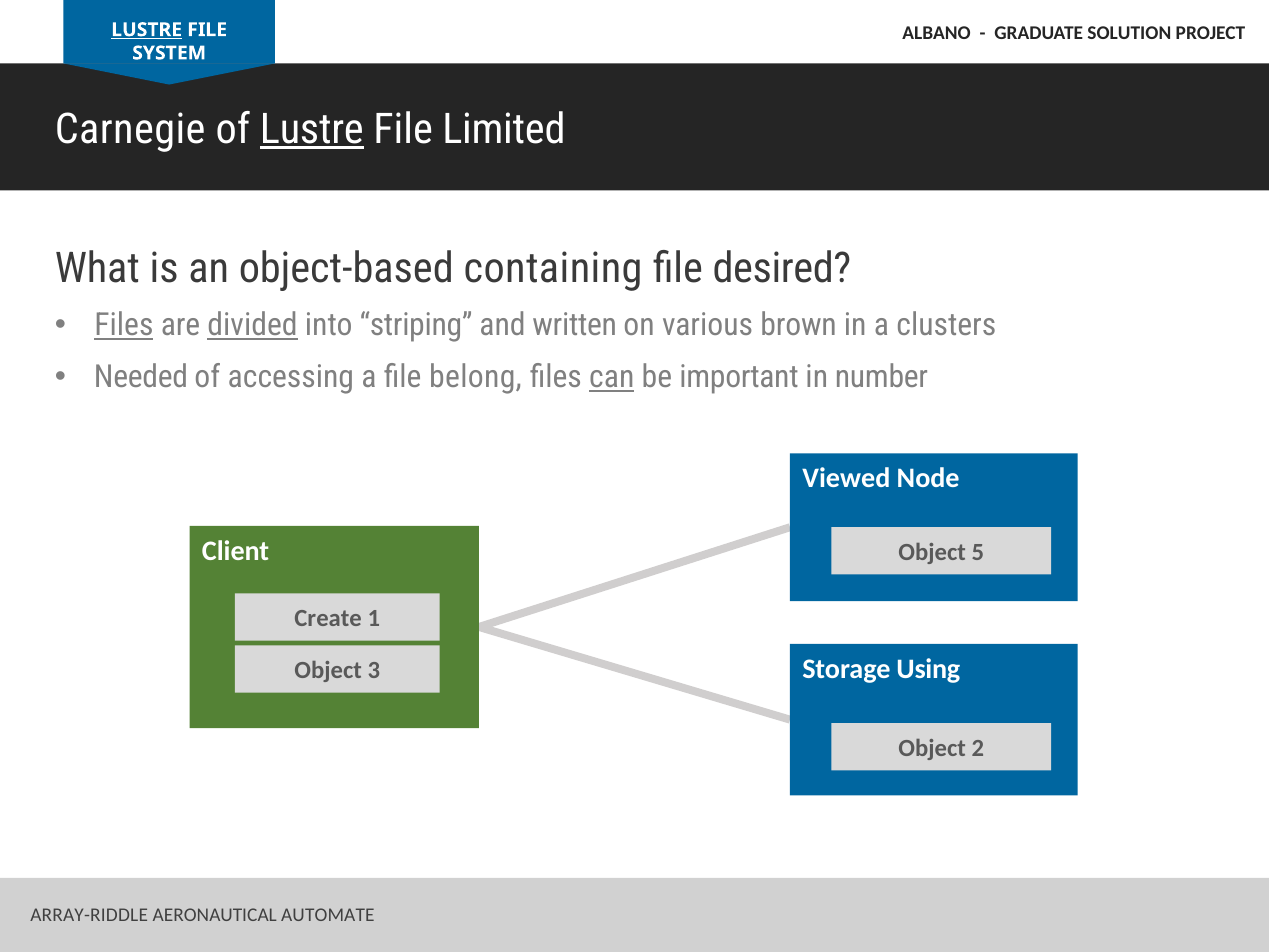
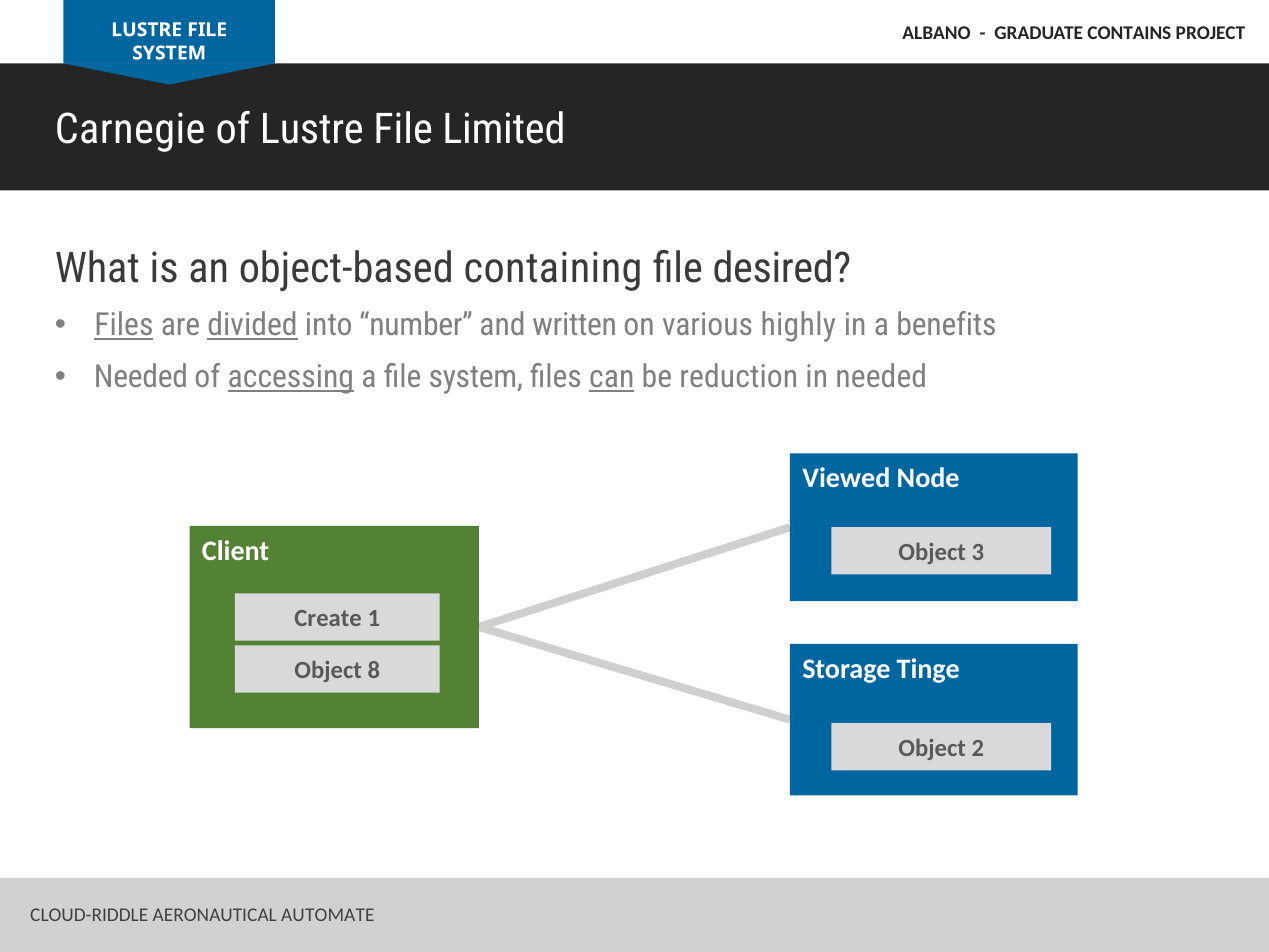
SOLUTION: SOLUTION -> CONTAINS (1129, 33)
LUSTRE underline: present -> none (147, 30)
Lustre underline: present -> none (312, 129)
striping: striping -> number (416, 325)
brown: brown -> highly (798, 325)
clusters: clusters -> benefits (946, 325)
accessing underline: none -> present (291, 377)
a file belong: belong -> system (476, 377)
important: important -> reduction (739, 377)
in number: number -> needed (881, 377)
5: 5 -> 3 (978, 552)
Using: Using -> Tinge (928, 669)
3: 3 -> 8 (374, 671)
ARRAY-RIDDLE: ARRAY-RIDDLE -> CLOUD-RIDDLE (89, 915)
